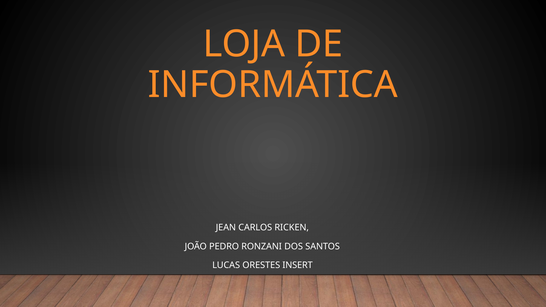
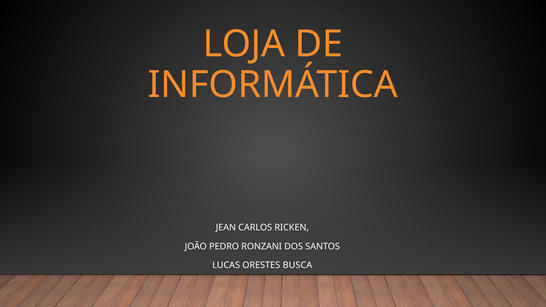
INSERT: INSERT -> BUSCA (297, 265)
